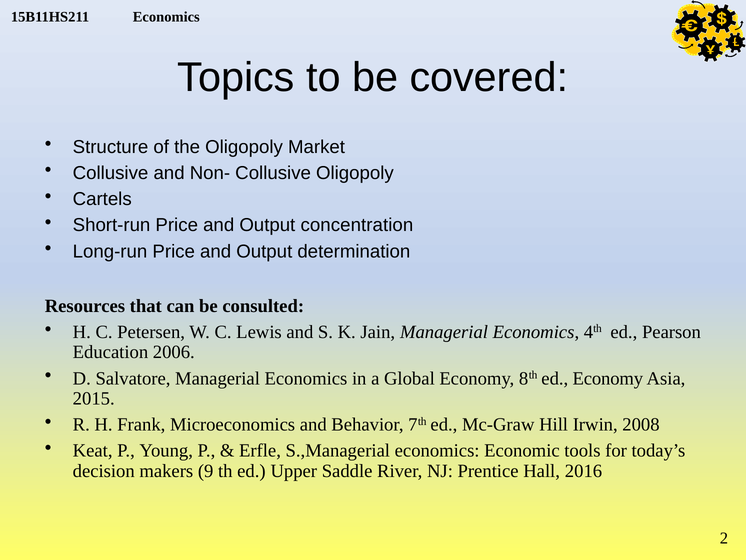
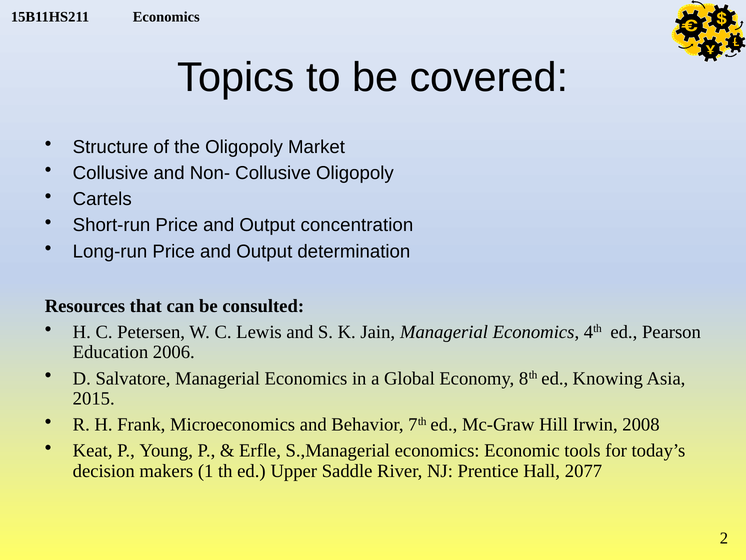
ed Economy: Economy -> Knowing (608, 378)
9: 9 -> 1 (206, 471)
2016: 2016 -> 2077 (584, 471)
